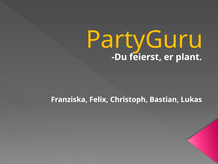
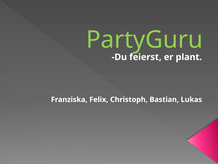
PartyGuru colour: yellow -> light green (144, 40)
